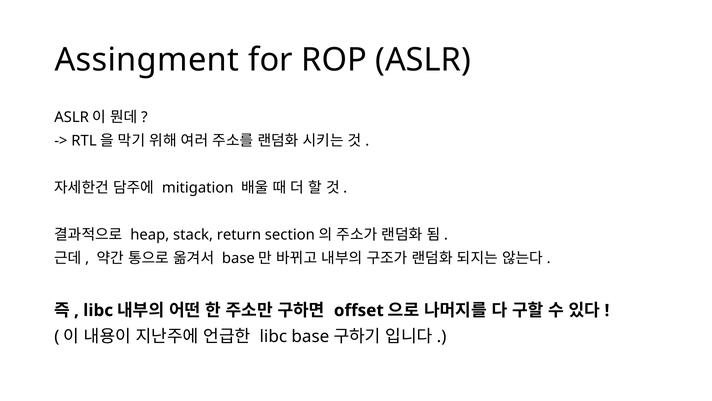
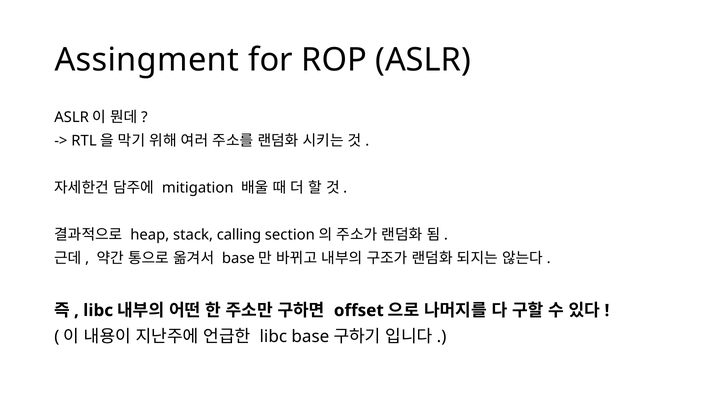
return: return -> calling (239, 235)
